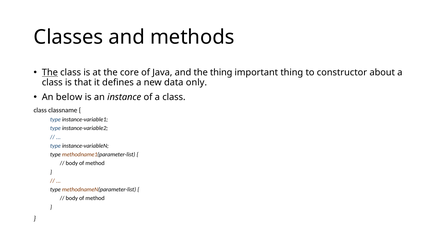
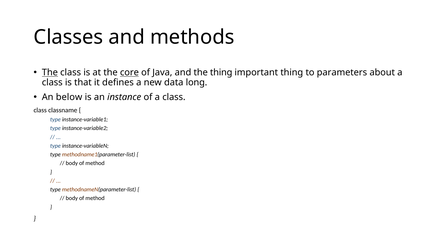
core underline: none -> present (129, 73)
constructor: constructor -> parameters (342, 73)
only: only -> long (197, 83)
